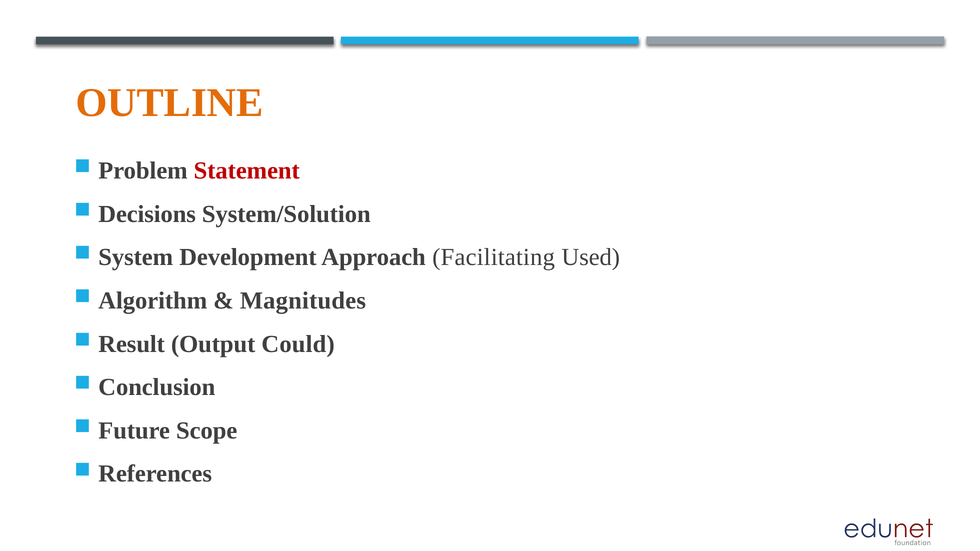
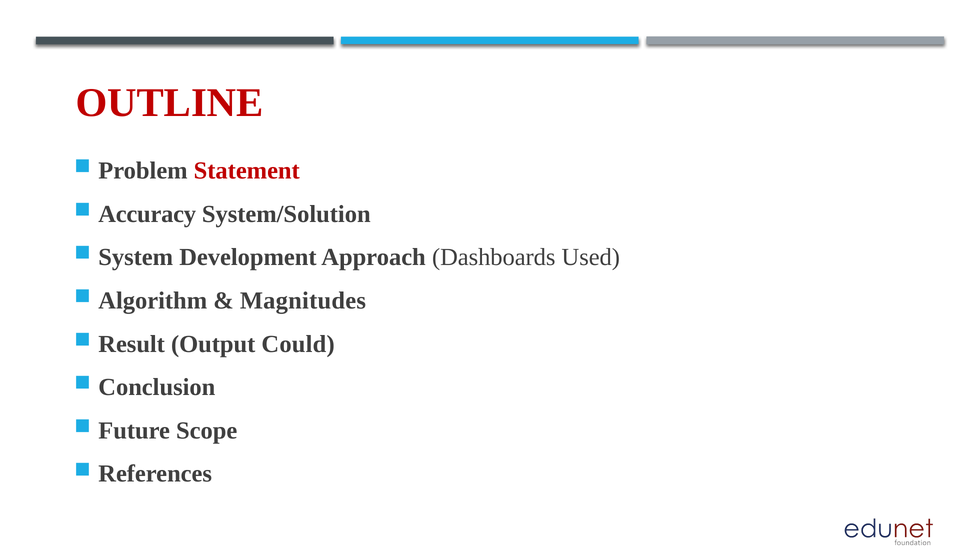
OUTLINE colour: orange -> red (170, 103)
Decisions: Decisions -> Accuracy (147, 214)
Facilitating: Facilitating -> Dashboards (494, 257)
